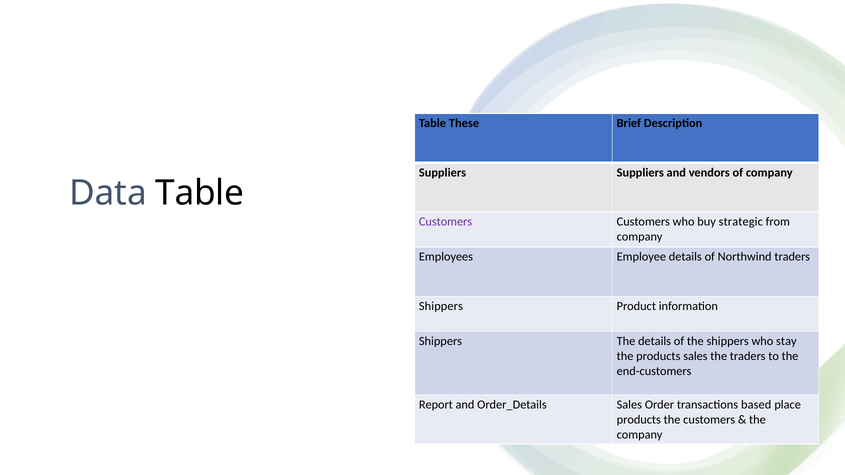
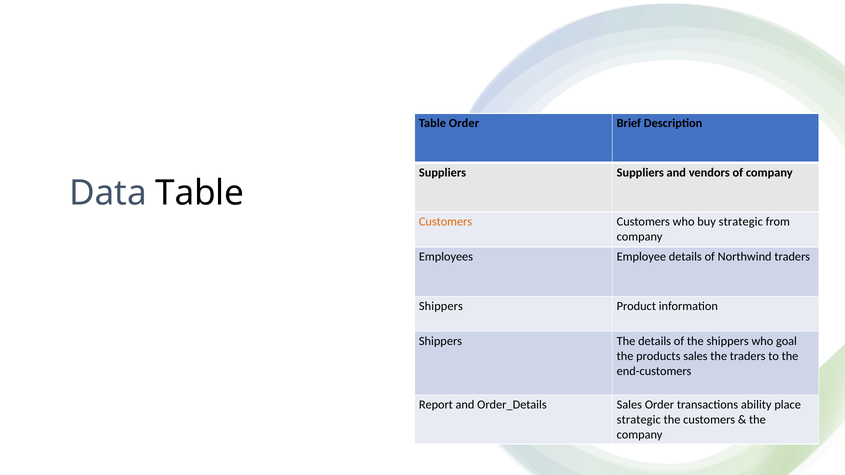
Table These: These -> Order (464, 123)
Customers colour: purple -> orange (446, 222)
stay: stay -> goal (786, 341)
based: based -> ability (756, 405)
products: products -> strategic (639, 420)
